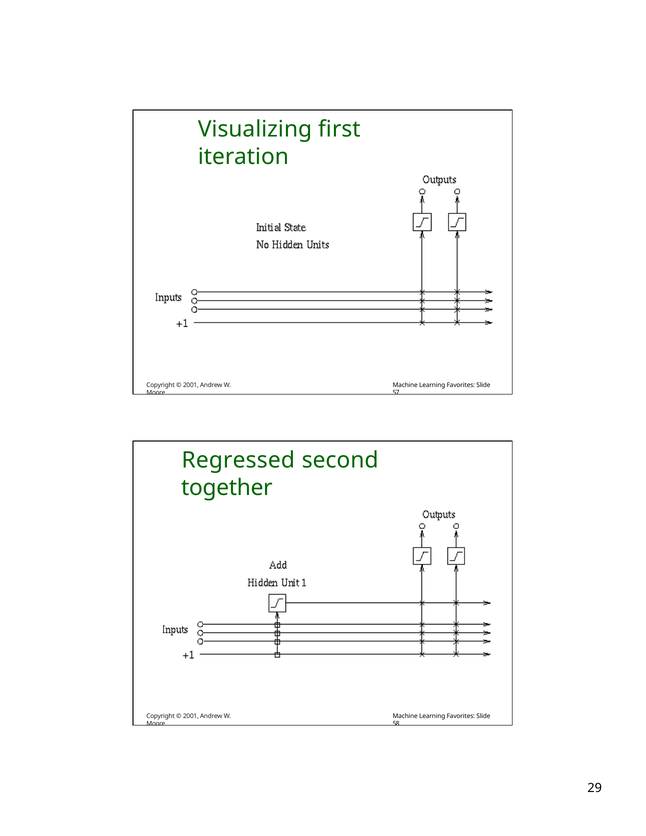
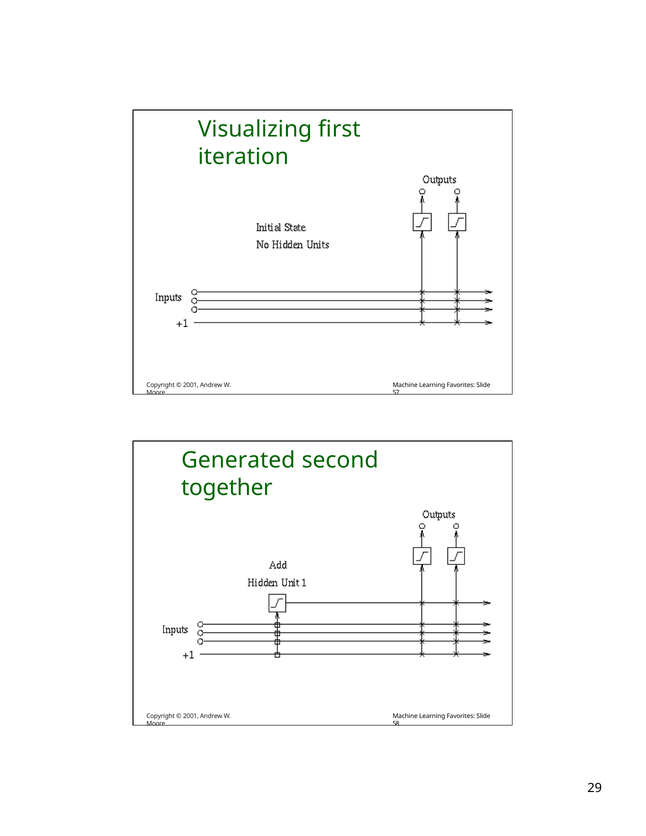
Regressed: Regressed -> Generated (238, 460)
